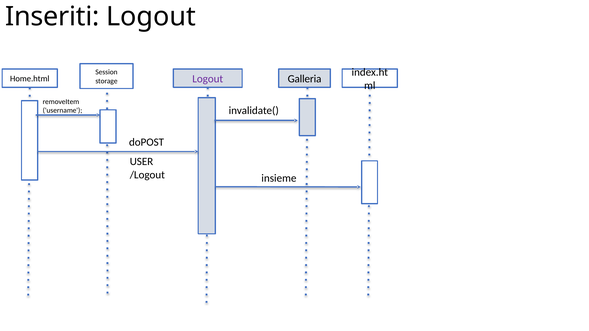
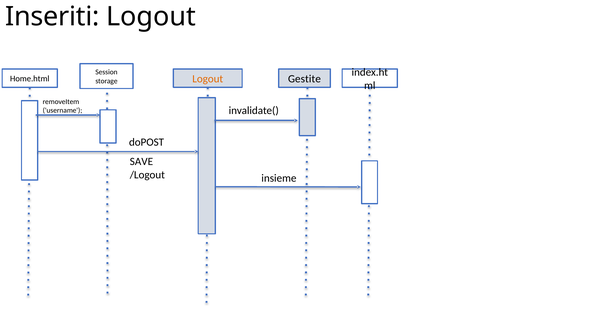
Logout colour: purple -> orange (208, 79)
Galleria: Galleria -> Gestite (304, 79)
USER: USER -> SAVE (141, 162)
